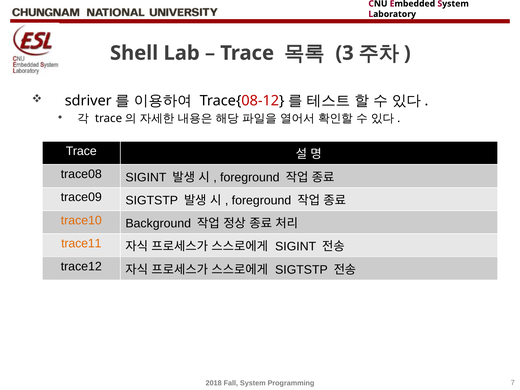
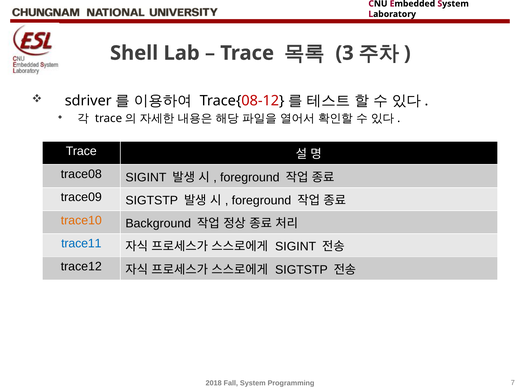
trace11 colour: orange -> blue (81, 243)
